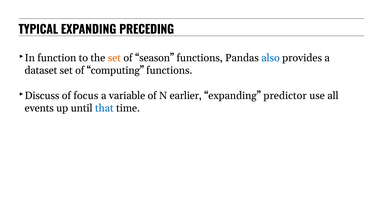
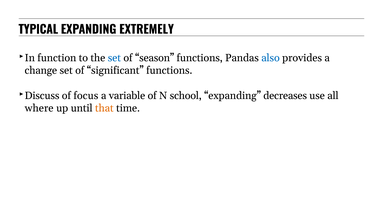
PRECEDING: PRECEDING -> EXTREMELY (147, 30)
set colour: orange -> blue (114, 58)
dataset: dataset -> change (41, 70)
computing: computing -> significant (115, 70)
earlier: earlier -> school (186, 96)
predictor: predictor -> decreases (285, 96)
events: events -> where (39, 108)
that colour: blue -> orange (104, 108)
